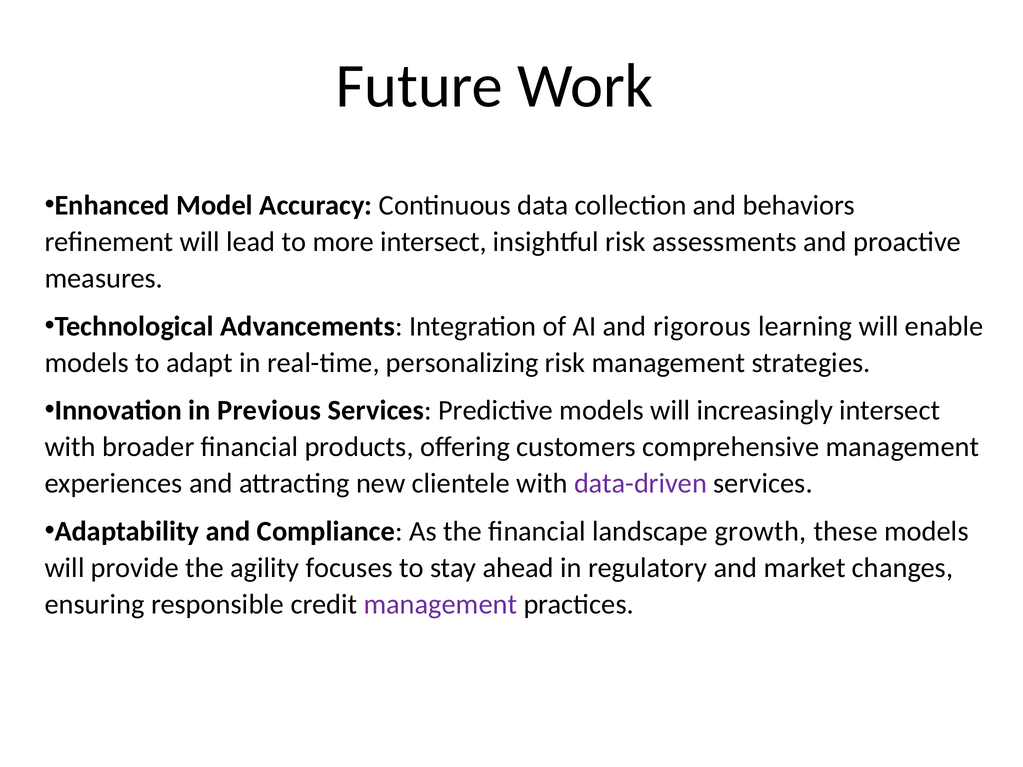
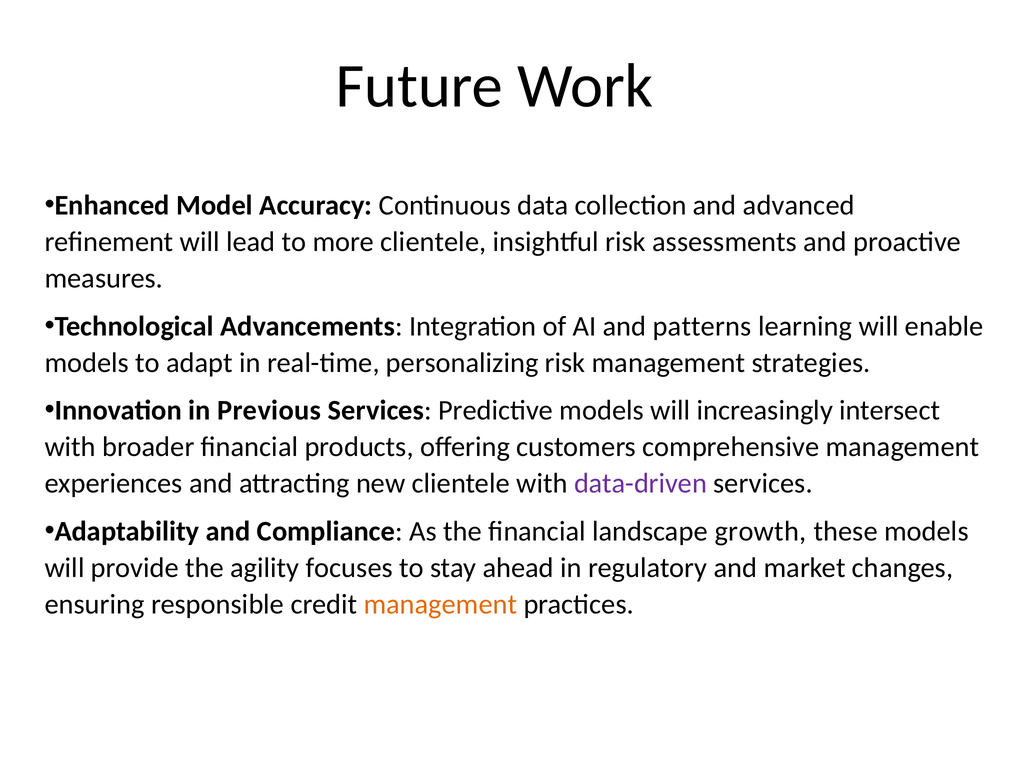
behaviors: behaviors -> advanced (799, 206)
more intersect: intersect -> clientele (433, 242)
rigorous: rigorous -> patterns (702, 326)
management colour: purple -> orange (440, 605)
